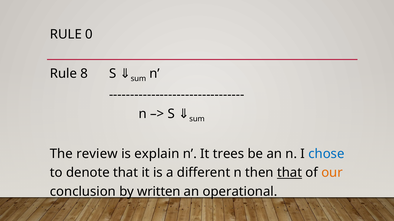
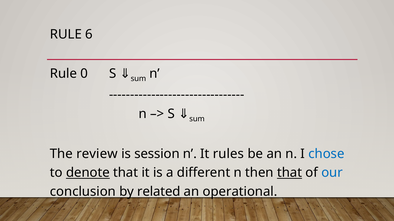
0: 0 -> 6 (89, 34)
8: 8 -> 0 (84, 74)
explain: explain -> session (157, 154)
trees: trees -> rules (228, 154)
denote underline: none -> present (88, 173)
our colour: orange -> blue (332, 173)
written: written -> related (159, 192)
